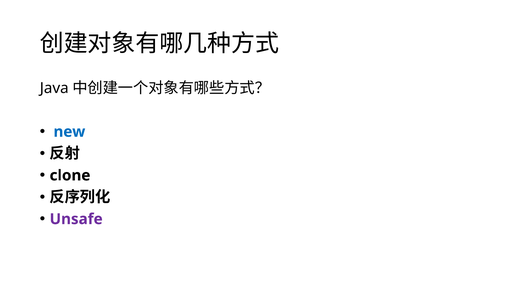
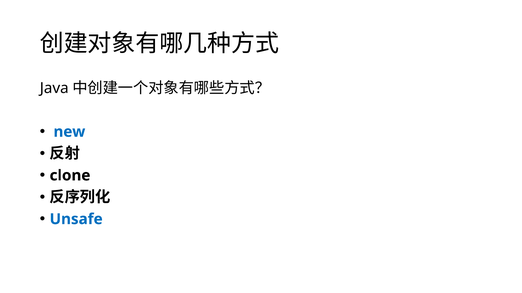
Unsafe colour: purple -> blue (76, 220)
